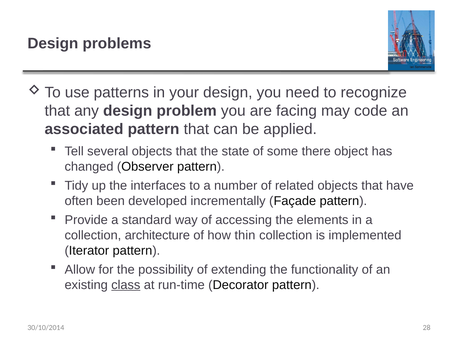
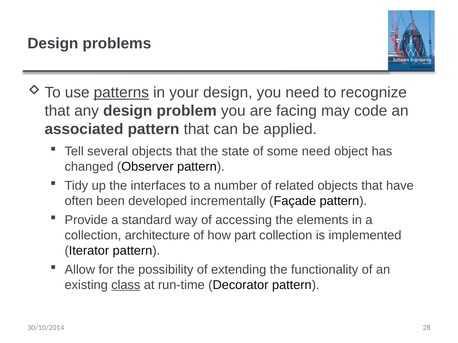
patterns underline: none -> present (121, 93)
some there: there -> need (316, 152)
thin: thin -> part (245, 236)
